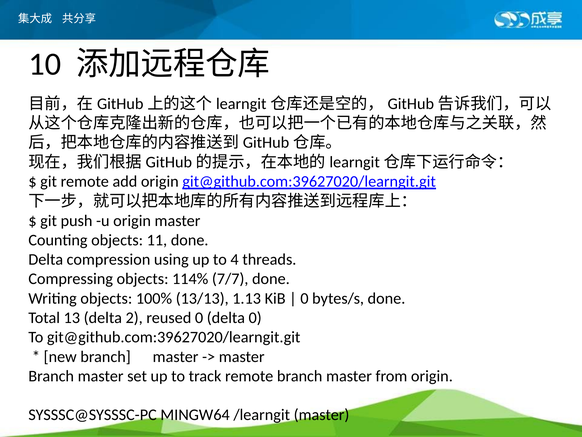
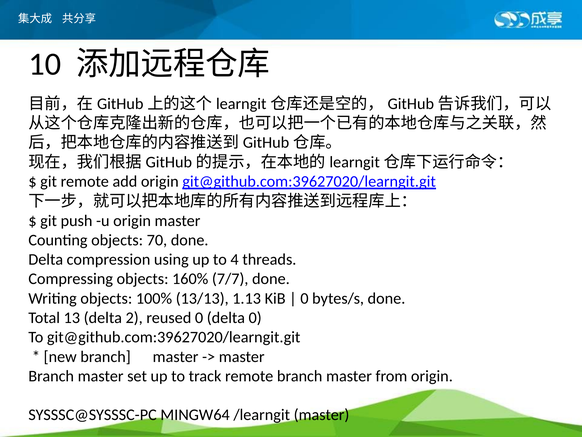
11: 11 -> 70 (157, 240)
114%: 114% -> 160% (190, 279)
